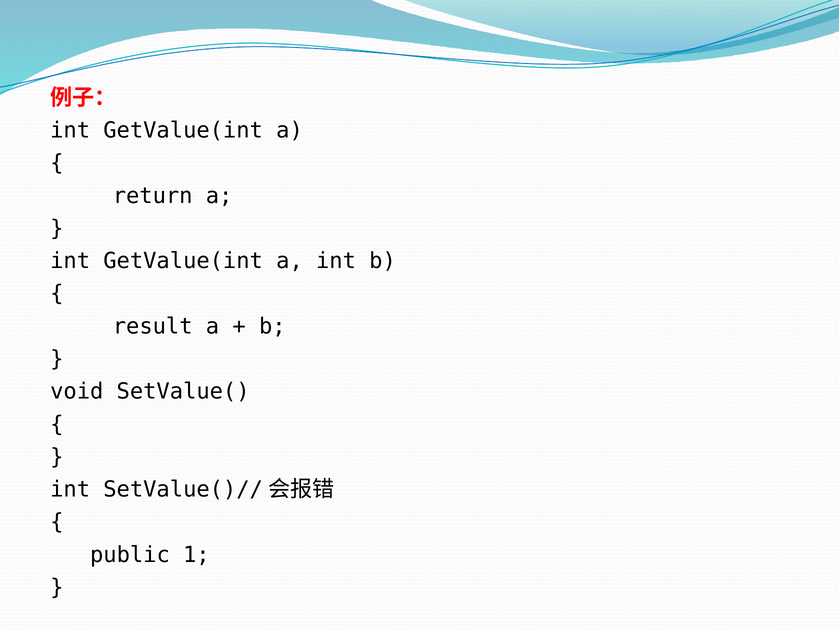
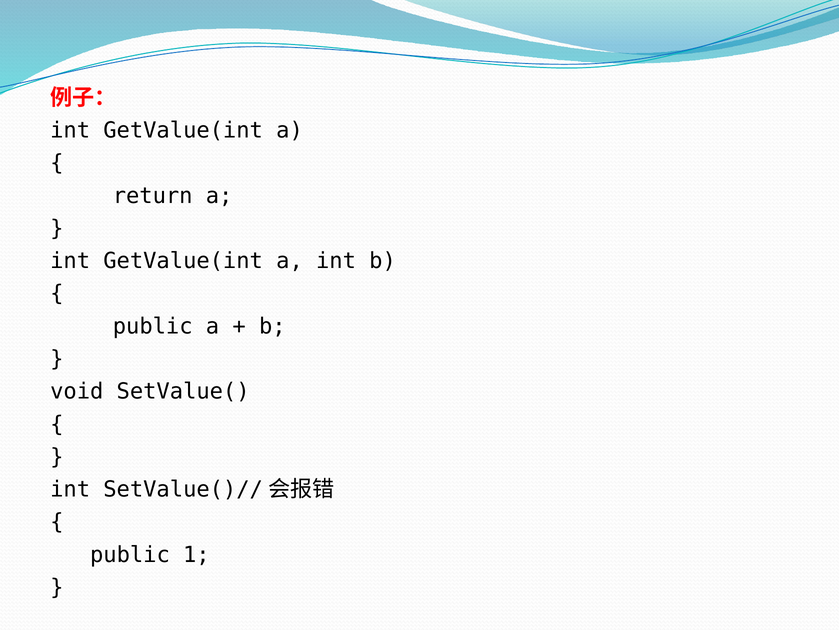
result: result -> public (153, 326)
